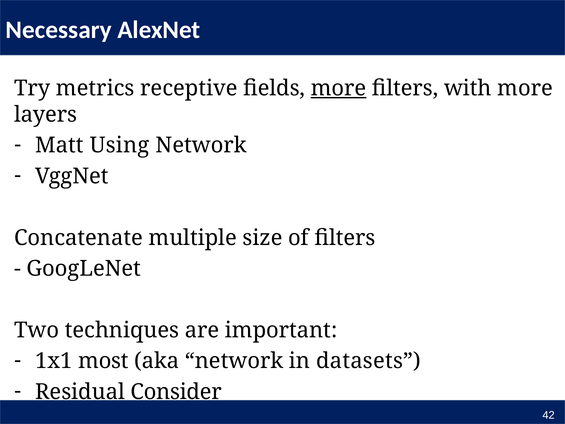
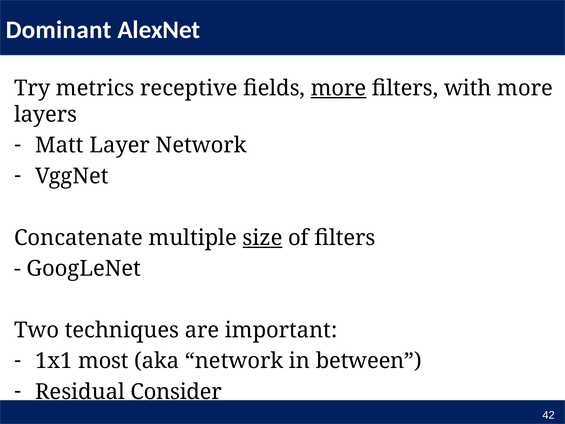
Necessary: Necessary -> Dominant (59, 30)
Using: Using -> Layer (120, 145)
size underline: none -> present (262, 238)
datasets: datasets -> between (369, 361)
